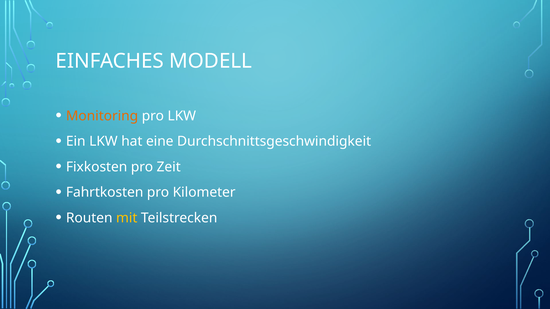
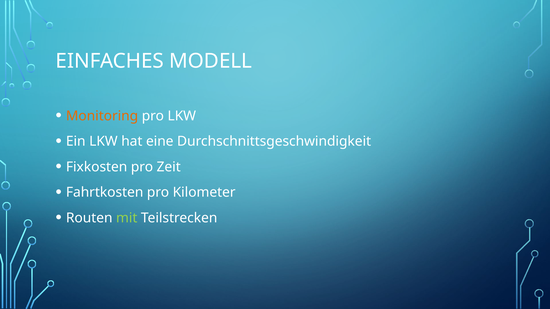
mit colour: yellow -> light green (127, 218)
